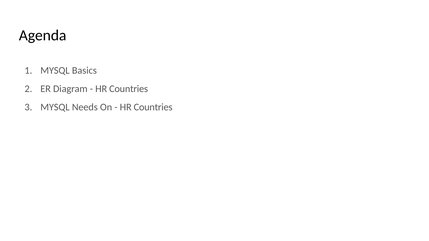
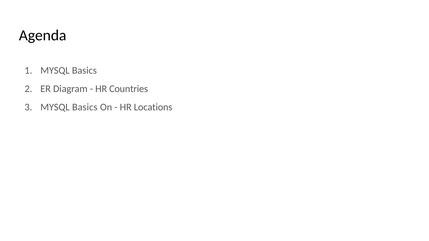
Needs: Needs -> Basics (85, 107)
Countries: Countries -> Locations (153, 107)
